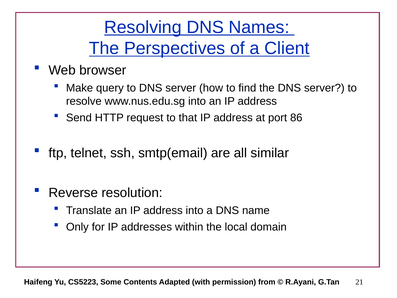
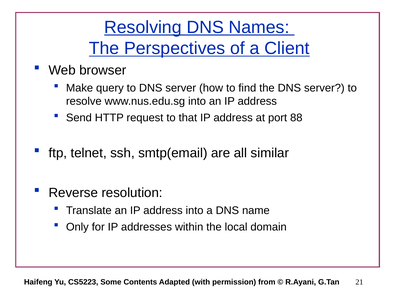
86: 86 -> 88 (296, 118)
